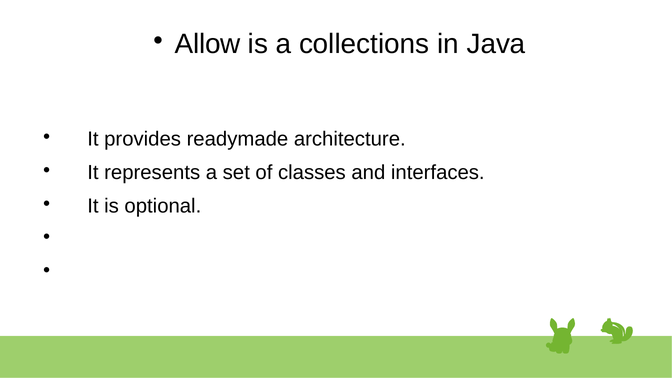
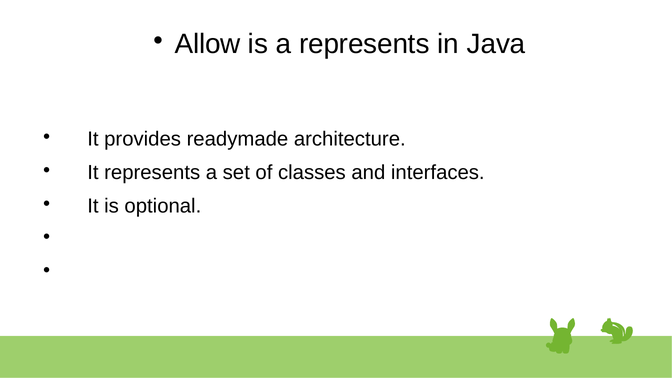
a collections: collections -> represents (364, 44)
